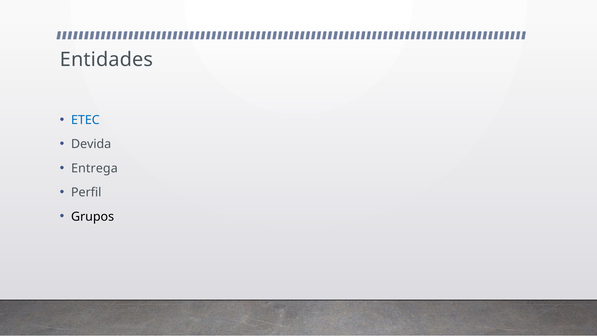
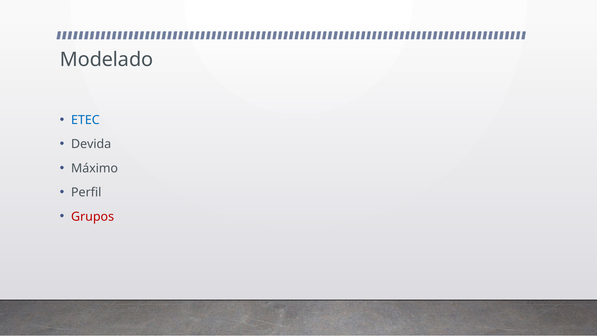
Entidades: Entidades -> Modelado (107, 60)
Entrega: Entrega -> Máximo (95, 168)
Grupos colour: black -> red (93, 216)
